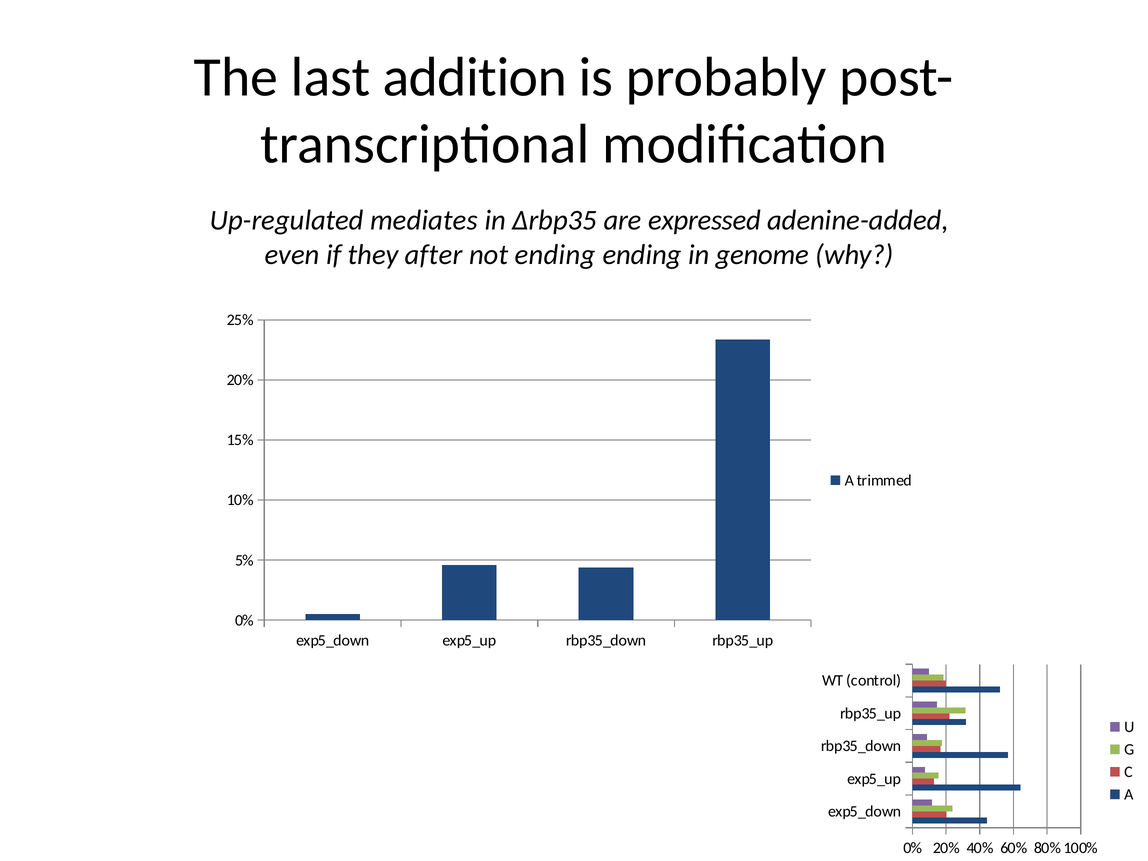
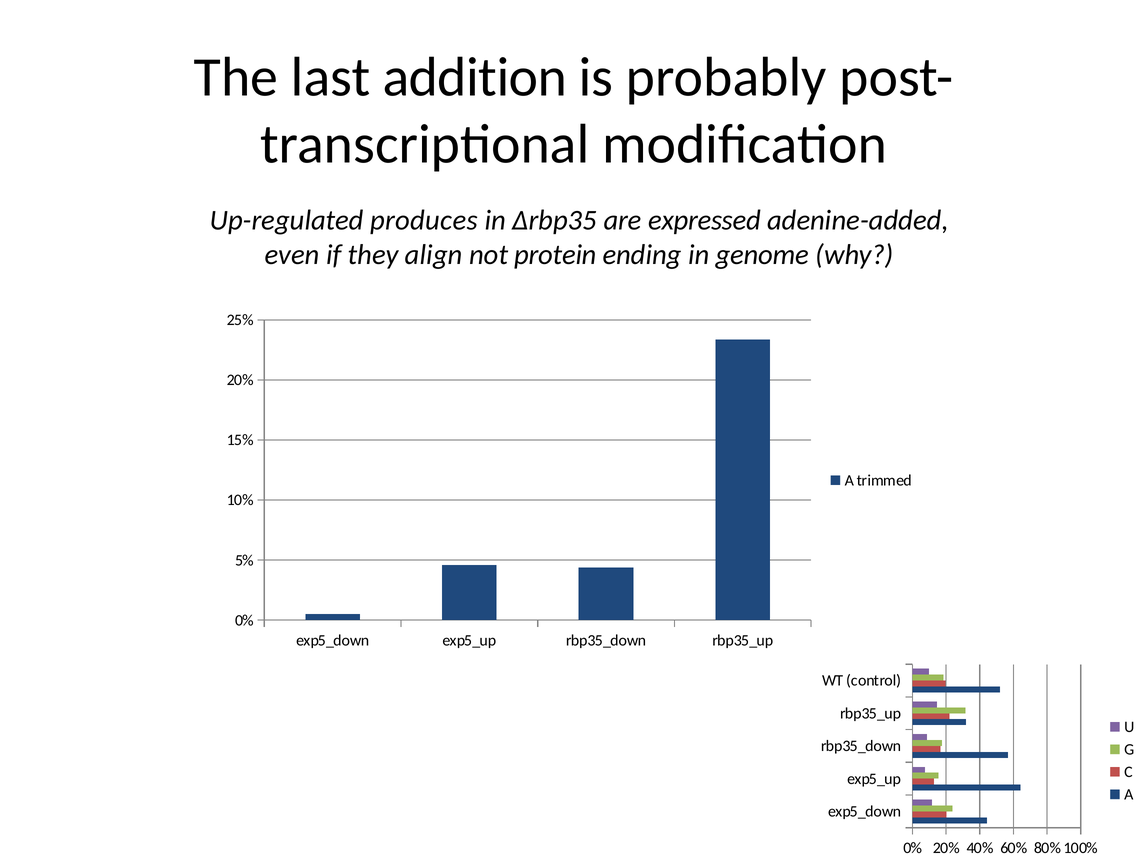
mediates: mediates -> produces (424, 220)
after: after -> align (434, 255)
not ending: ending -> protein (556, 255)
